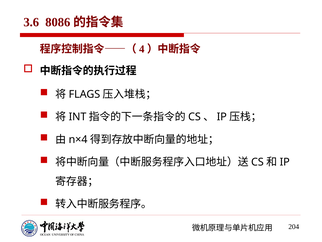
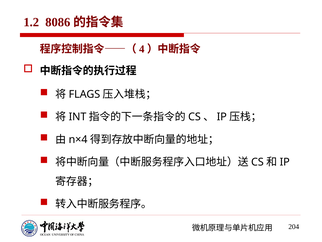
3.6: 3.6 -> 1.2 (31, 22)
